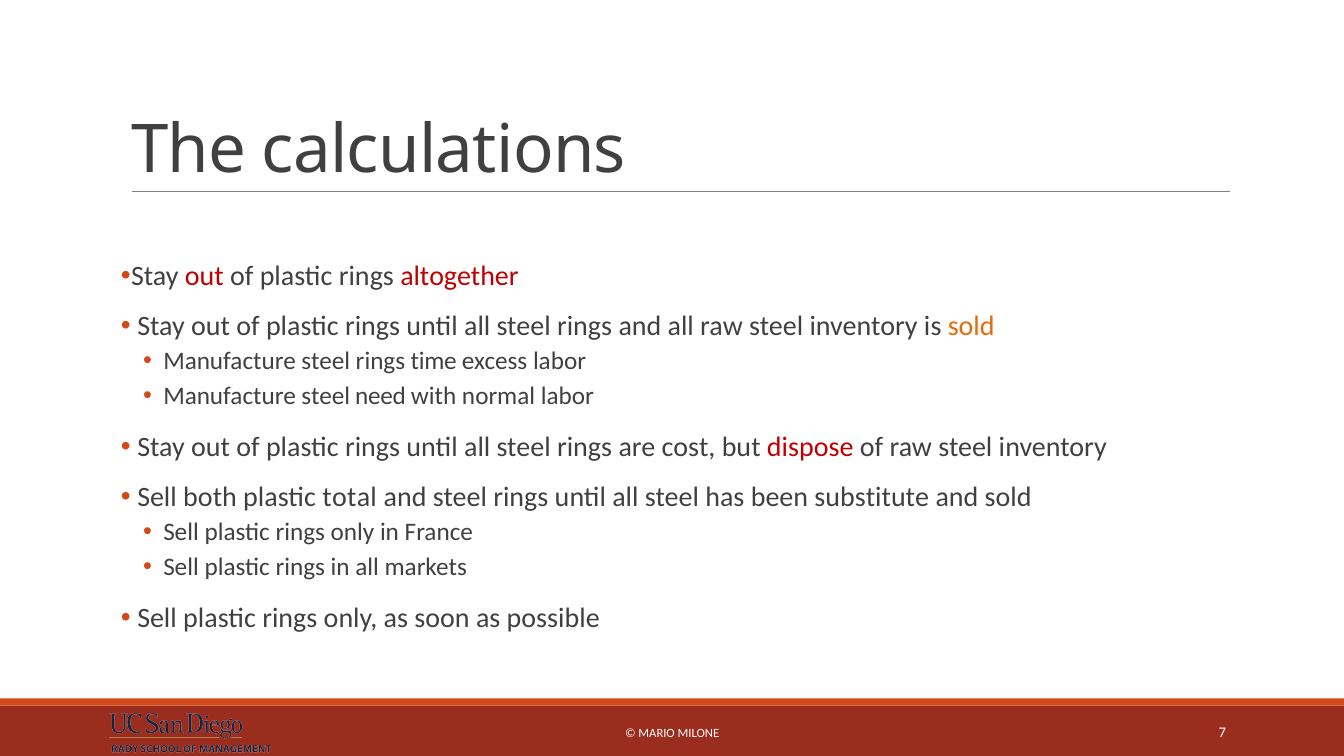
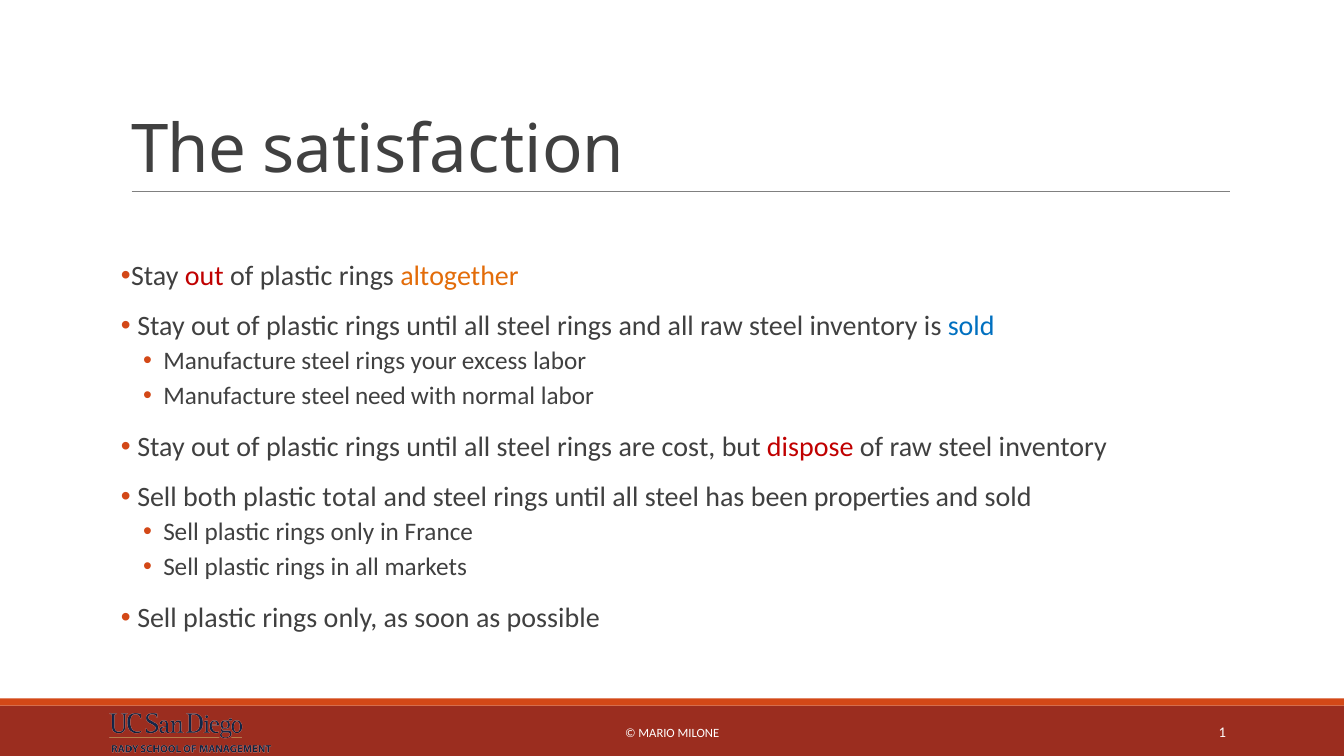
calculations: calculations -> satisfaction (443, 151)
altogether colour: red -> orange (459, 277)
sold colour: orange -> blue (971, 327)
time: time -> your (434, 361)
substitute: substitute -> properties (872, 497)
7: 7 -> 1 (1222, 733)
